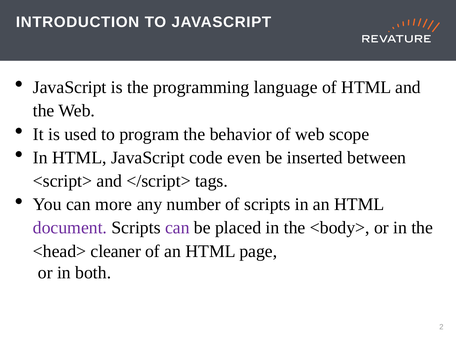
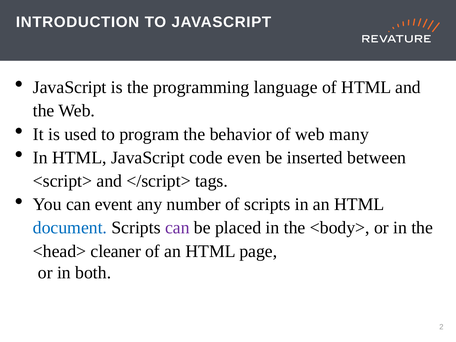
scope: scope -> many (349, 134)
more: more -> event (114, 204)
document colour: purple -> blue (70, 228)
